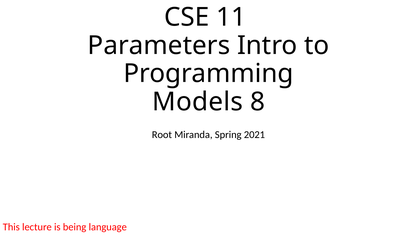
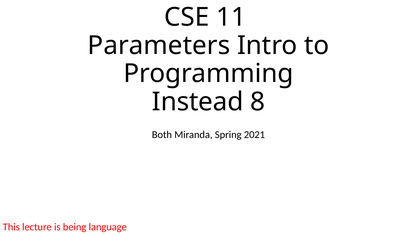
Models: Models -> Instead (198, 102)
Root: Root -> Both (162, 134)
